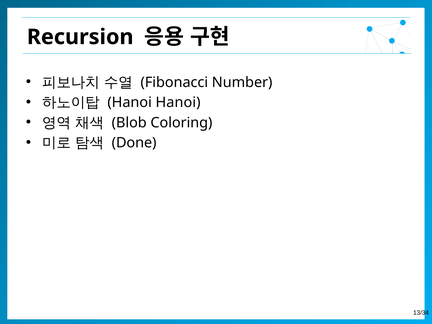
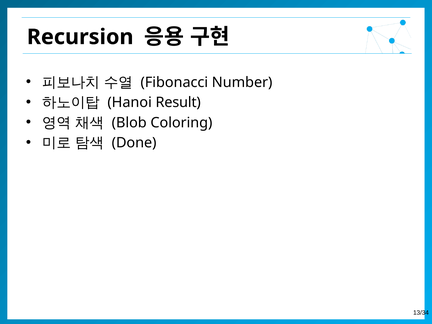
Hanoi Hanoi: Hanoi -> Result (178, 103)
